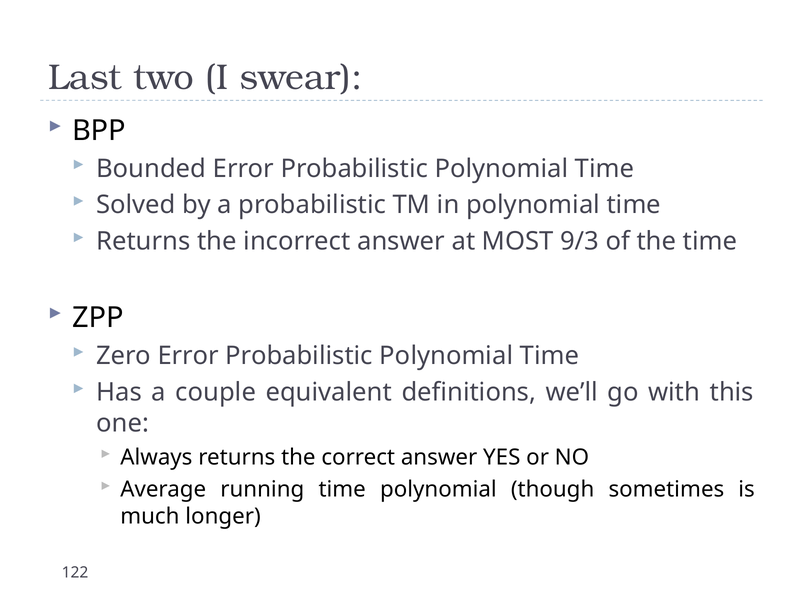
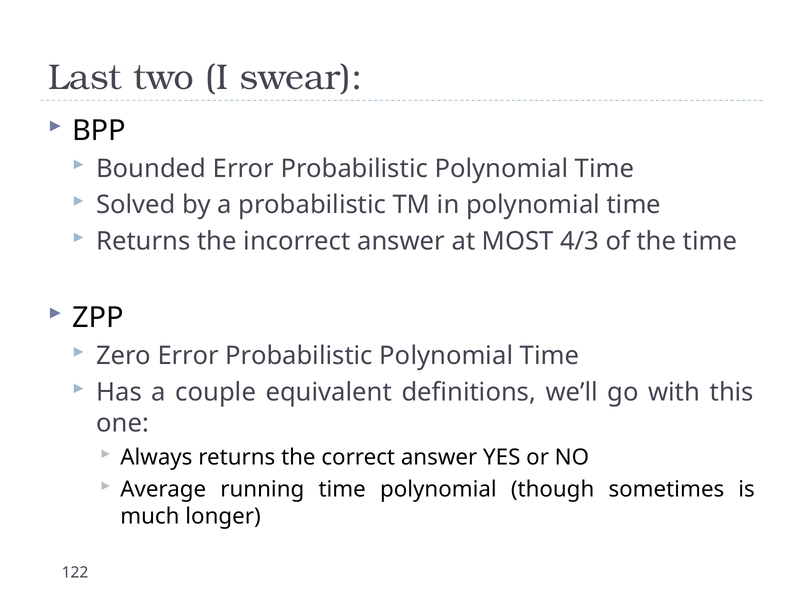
9/3: 9/3 -> 4/3 (580, 242)
